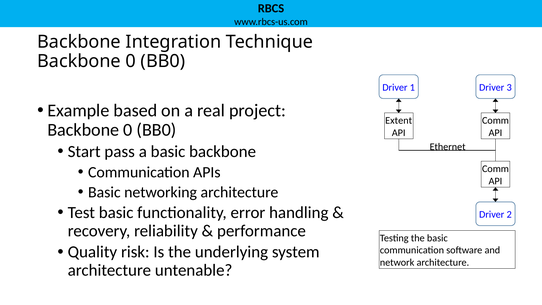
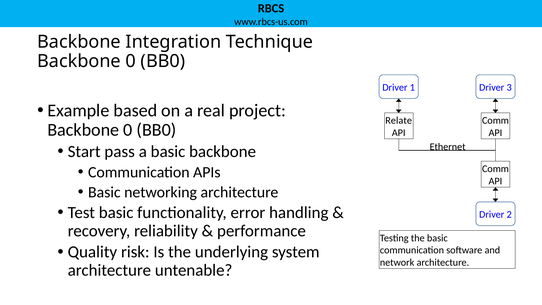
Extent: Extent -> Relate (399, 120)
